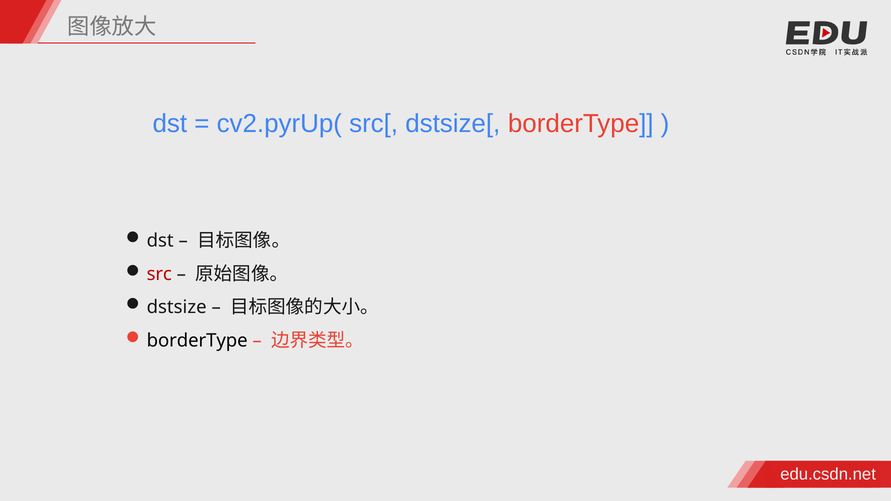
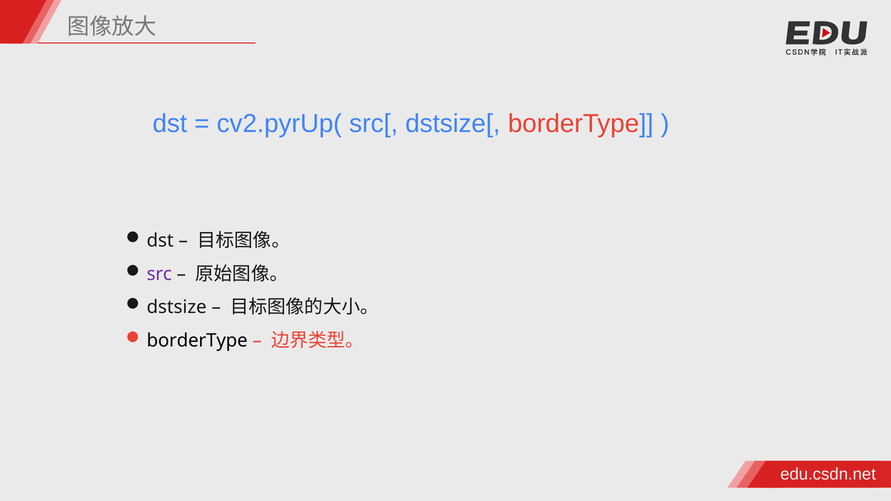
src colour: red -> purple (159, 274)
